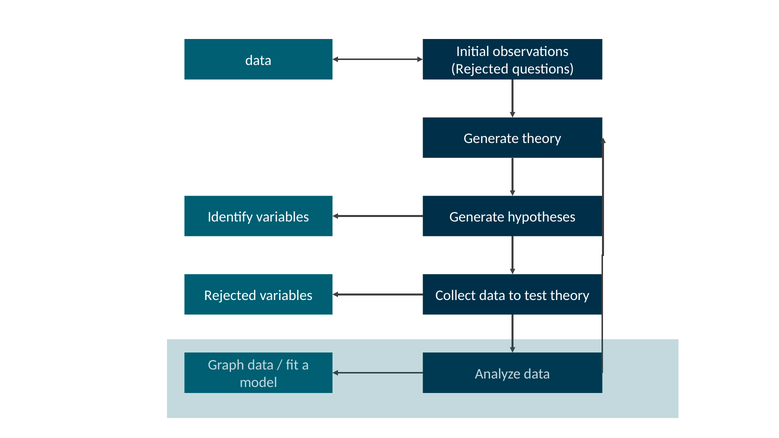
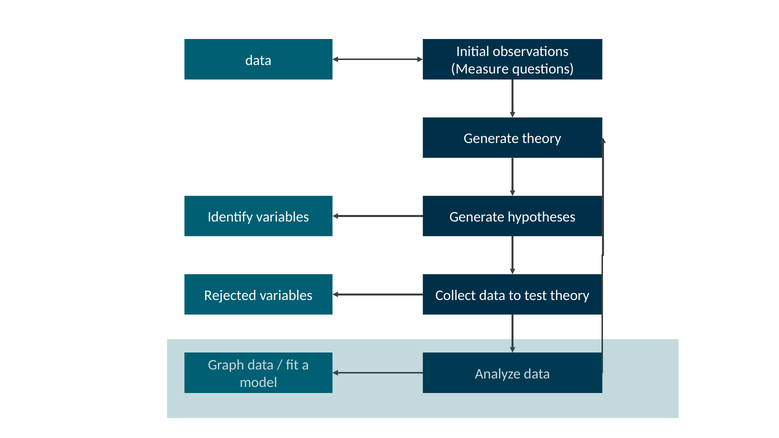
Rejected: Rejected -> Measure (480, 69)
